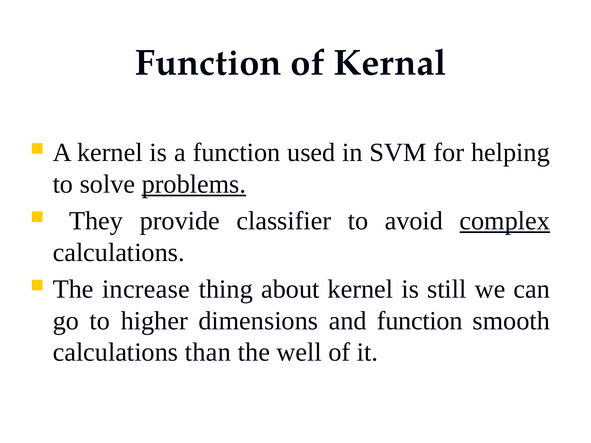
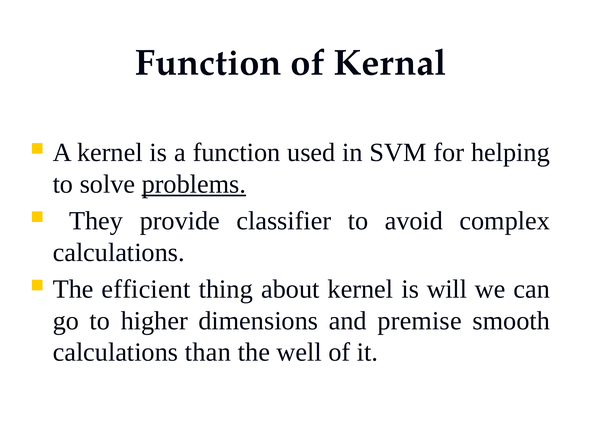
complex underline: present -> none (505, 221)
increase: increase -> efficient (146, 289)
still: still -> will (447, 289)
and function: function -> premise (420, 321)
